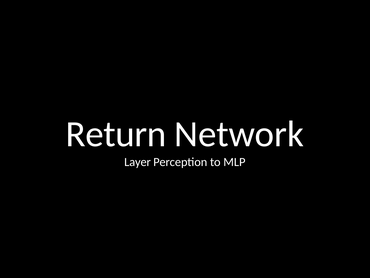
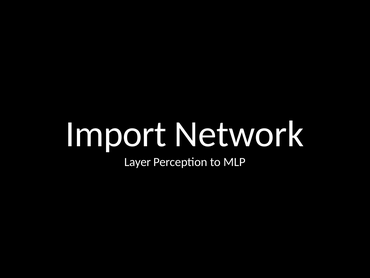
Return: Return -> Import (116, 134)
